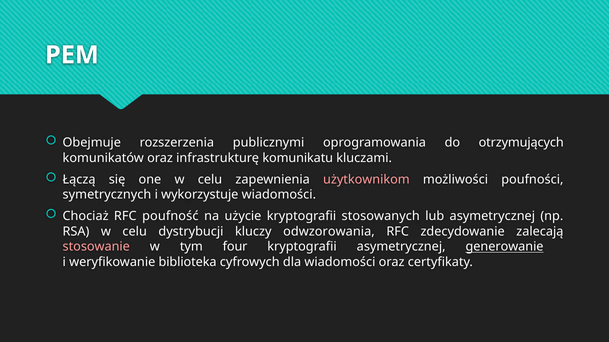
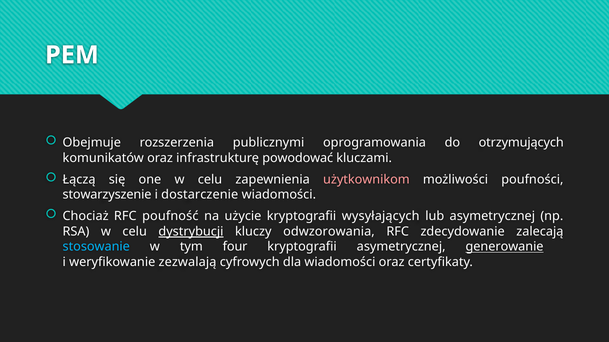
komunikatu: komunikatu -> powodować (298, 158)
symetrycznych: symetrycznych -> stowarzyszenie (107, 195)
wykorzystuje: wykorzystuje -> dostarczenie (200, 195)
stosowanych: stosowanych -> wysyłających (381, 217)
dystrybucji underline: none -> present (191, 232)
stosowanie colour: pink -> light blue (96, 247)
biblioteka: biblioteka -> zezwalają (187, 262)
